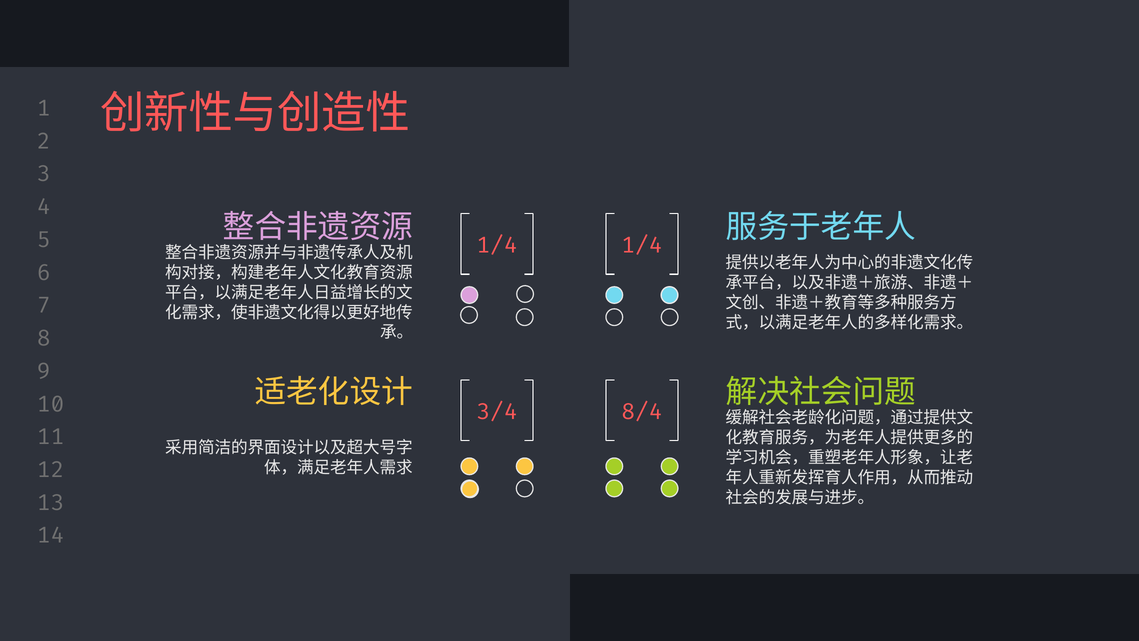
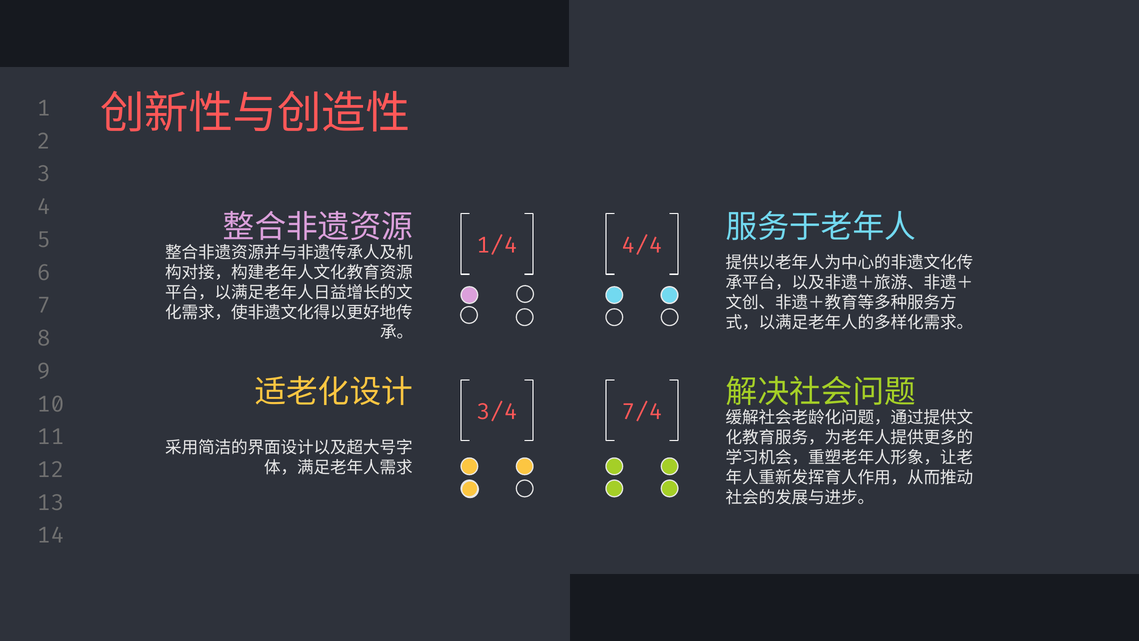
1/4 1/4: 1/4 -> 4/4 (642, 245)
8/4: 8/4 -> 7/4 (642, 412)
